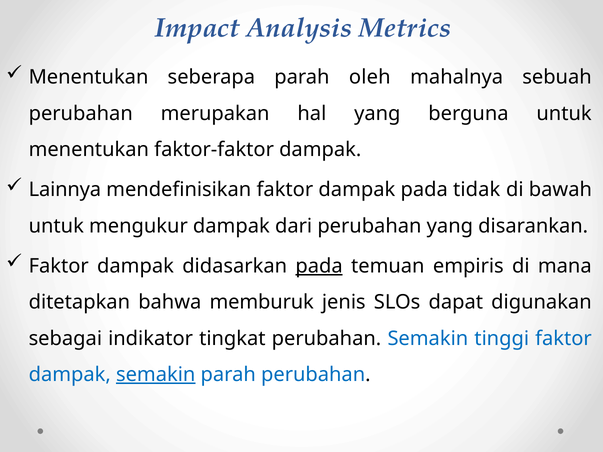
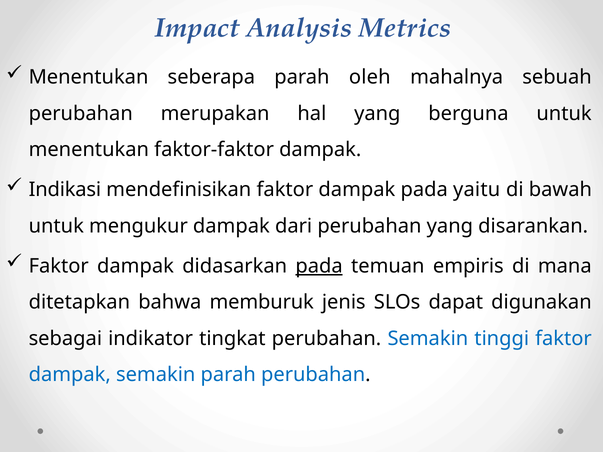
Lainnya: Lainnya -> Indikasi (65, 190)
tidak: tidak -> yaitu (477, 190)
semakin underline: present -> none (156, 375)
